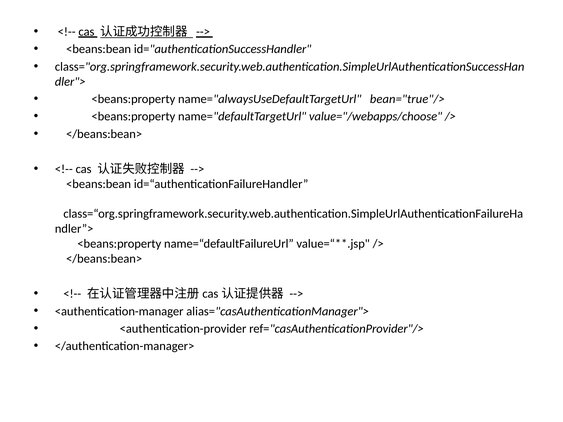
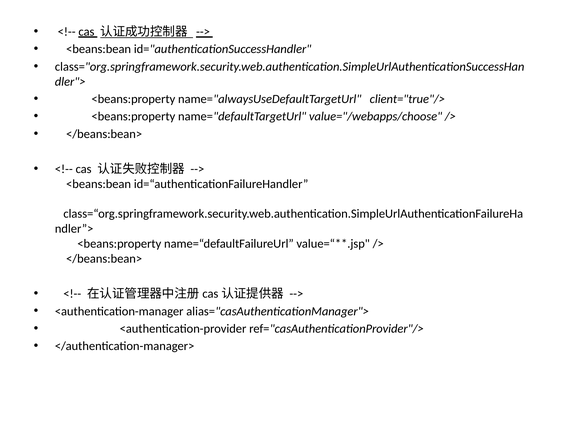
bean="true"/>: bean="true"/> -> client="true"/> (407, 99)
